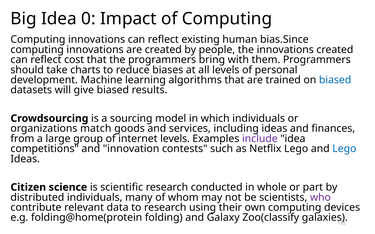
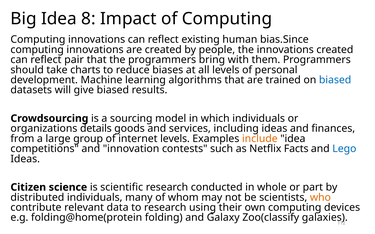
0: 0 -> 8 (88, 19)
cost: cost -> pair (74, 60)
match: match -> details (96, 129)
include colour: purple -> orange (260, 139)
Netflix Lego: Lego -> Facts (296, 149)
who colour: purple -> orange (320, 198)
